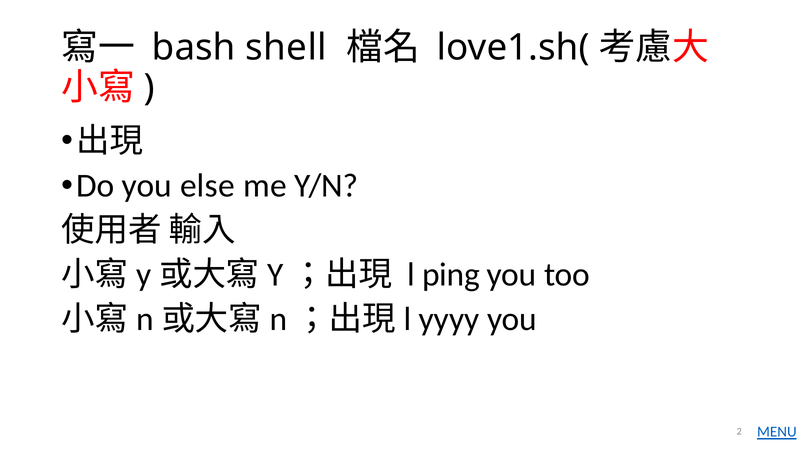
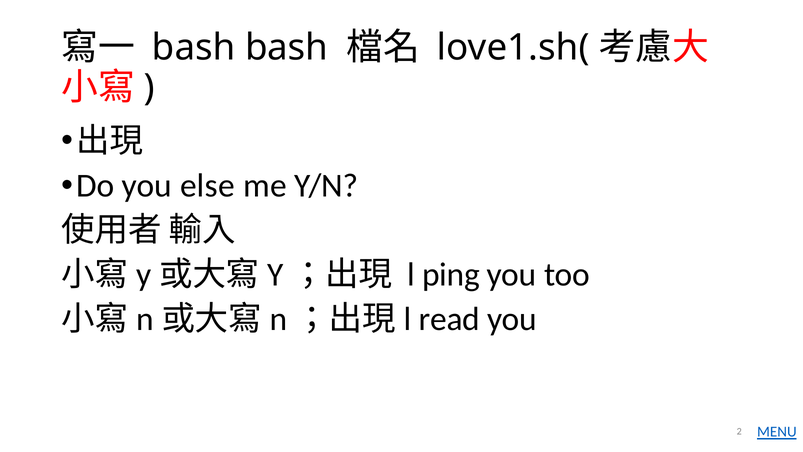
bash shell: shell -> bash (286, 48)
yyyy: yyyy -> read (449, 319)
